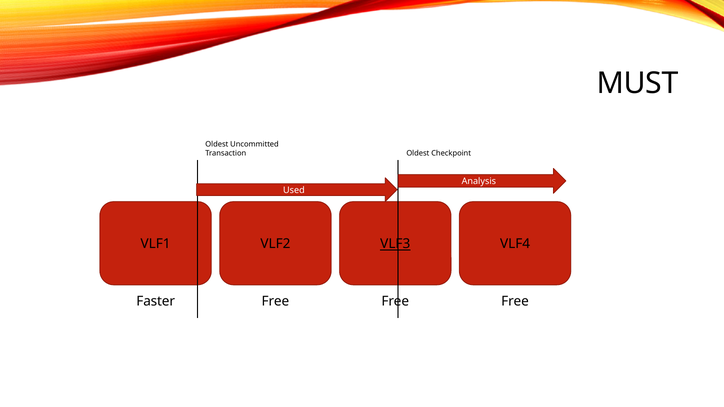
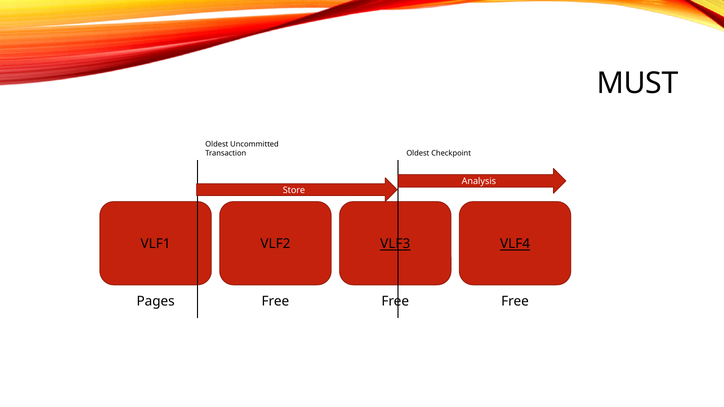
Used: Used -> Store (294, 190)
VLF4 underline: none -> present (515, 244)
Faster: Faster -> Pages (156, 302)
